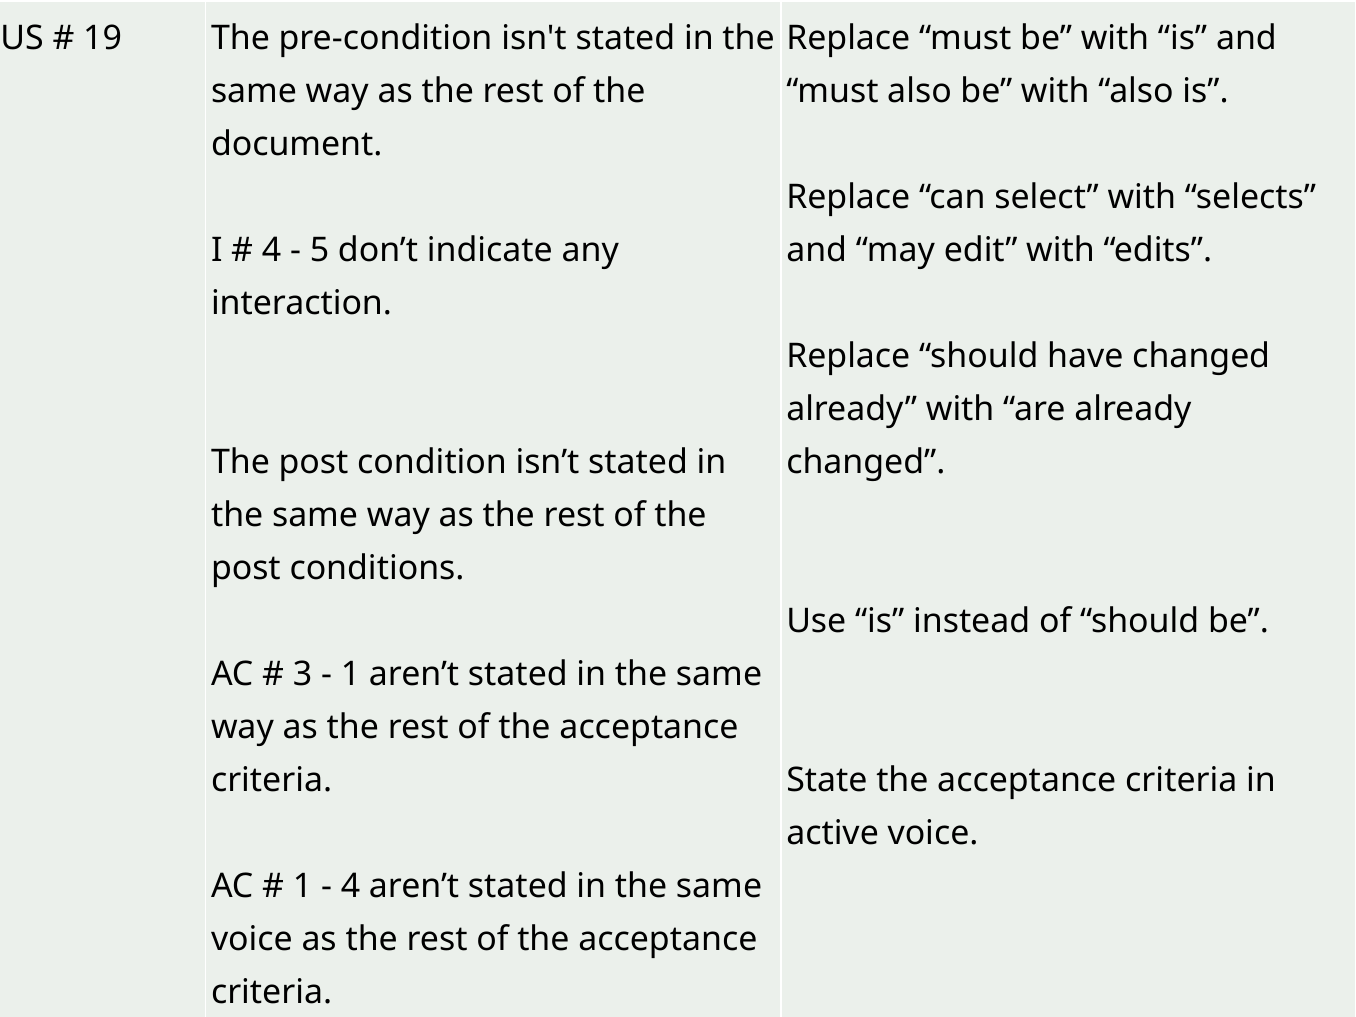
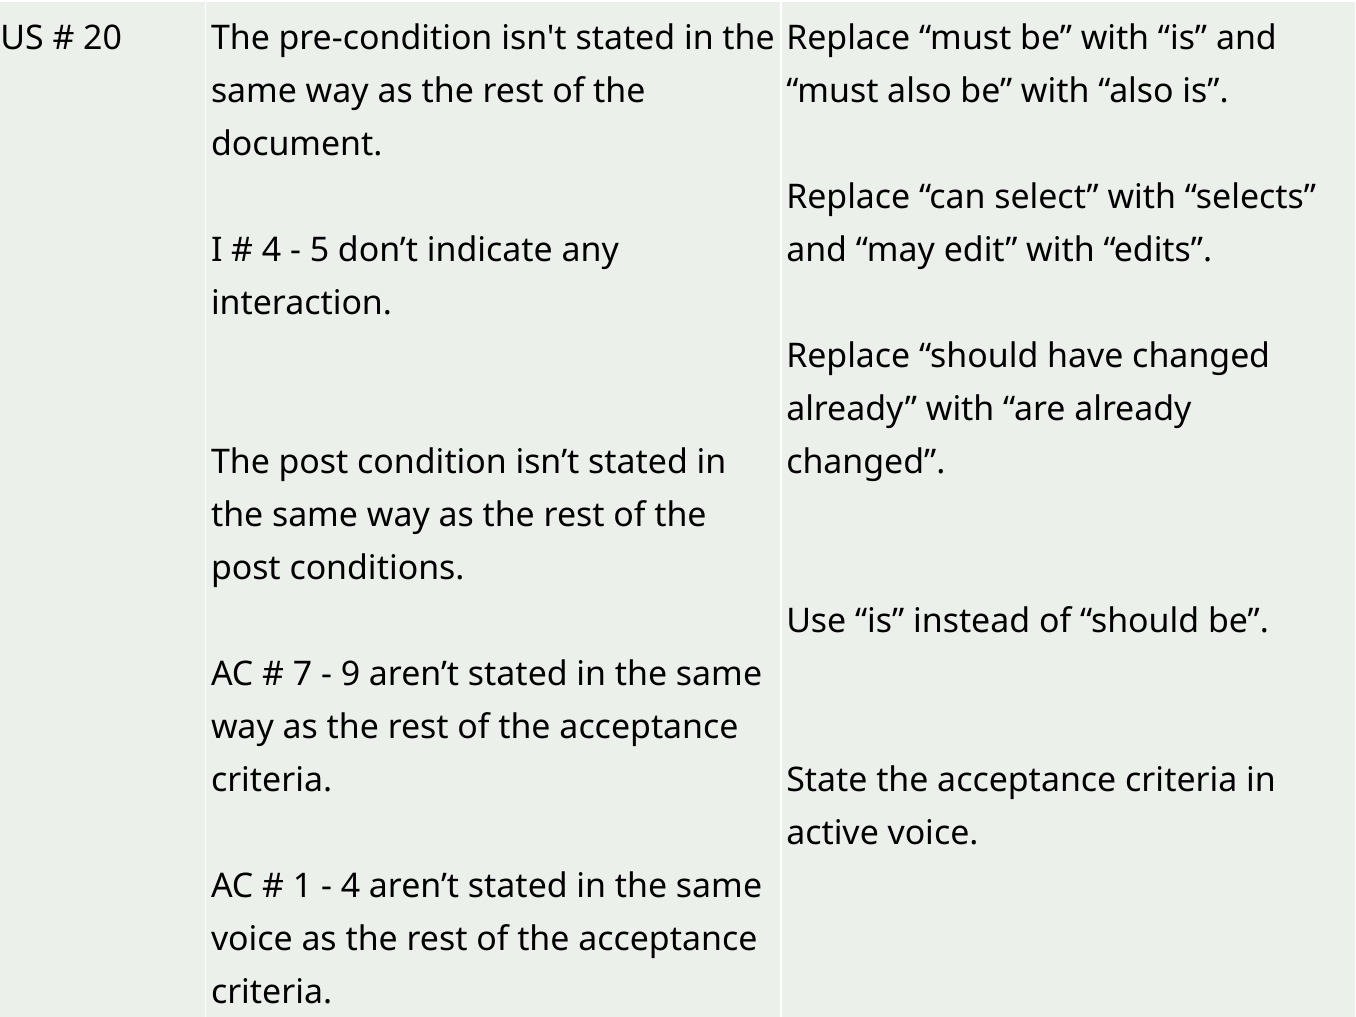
19: 19 -> 20 (103, 38)
3: 3 -> 7 (303, 675)
1: 1 -> 9 (350, 675)
